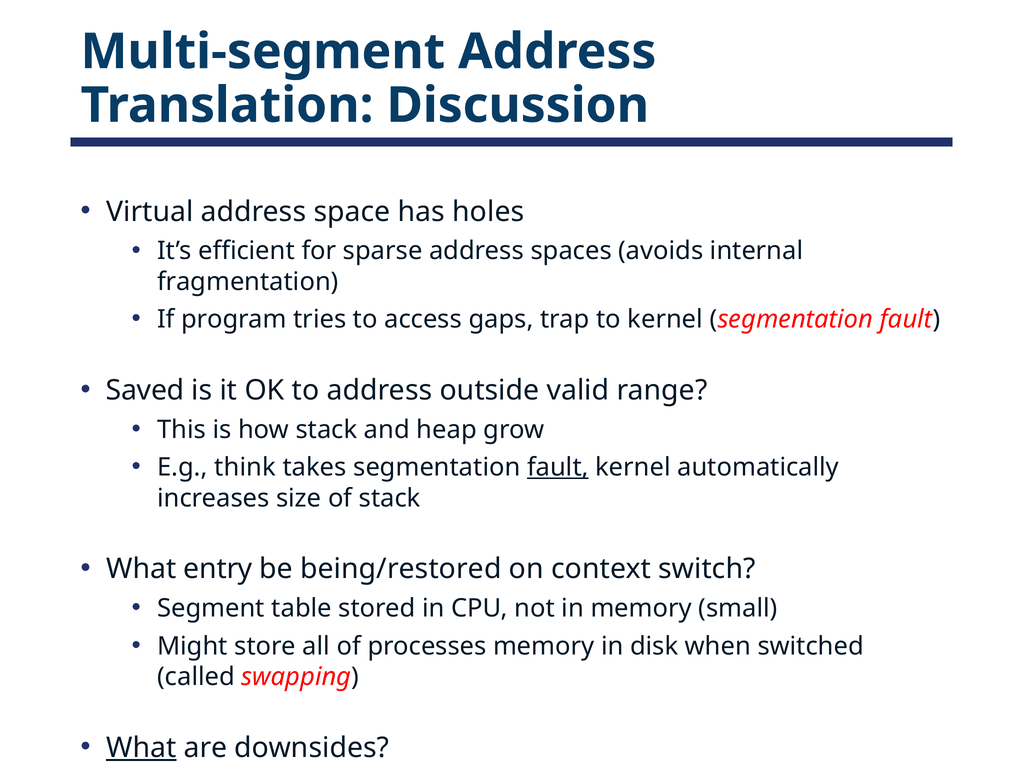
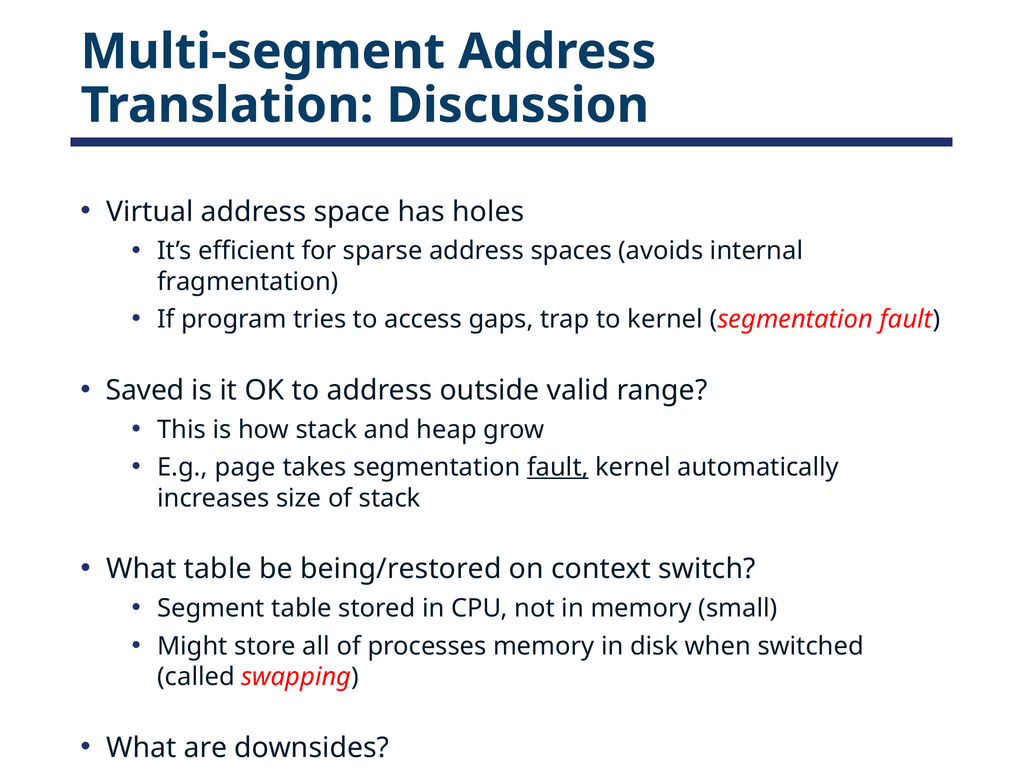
think: think -> page (245, 468)
What entry: entry -> table (218, 569)
What underline: present -> none (141, 748)
